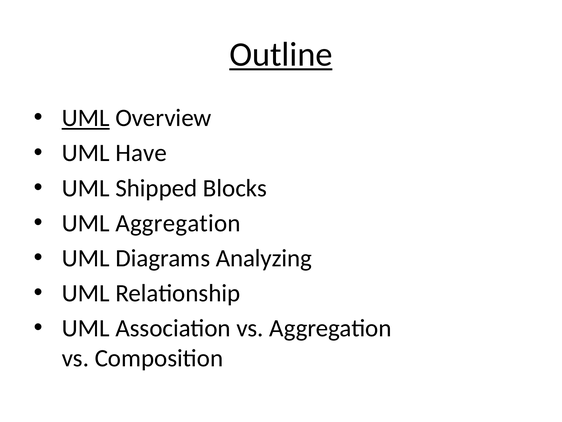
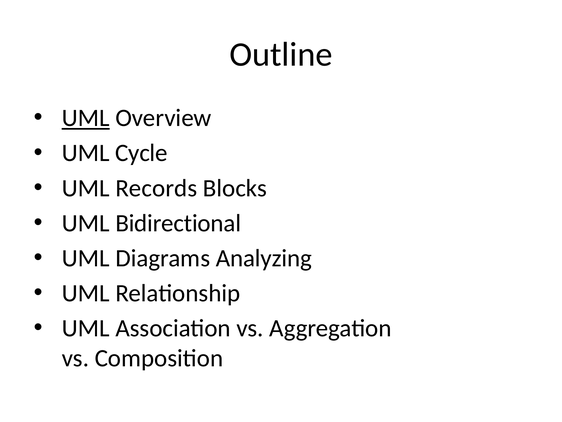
Outline underline: present -> none (281, 54)
Have: Have -> Cycle (141, 153)
Shipped: Shipped -> Records (156, 188)
UML Aggregation: Aggregation -> Bidirectional (178, 223)
